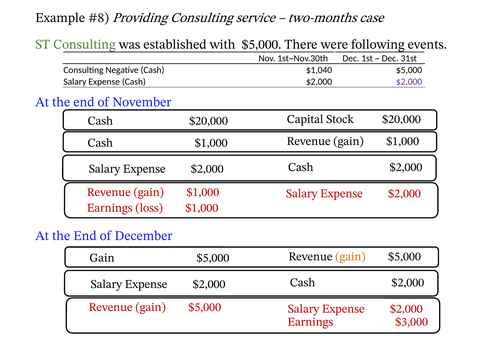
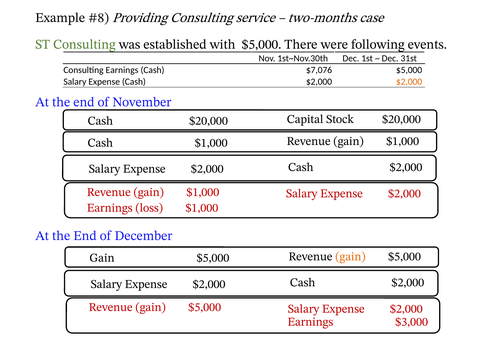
Negative: Negative -> Earnings (122, 70)
$1,040: $1,040 -> $7,076 (319, 70)
$2,000 colour: purple -> orange (409, 82)
